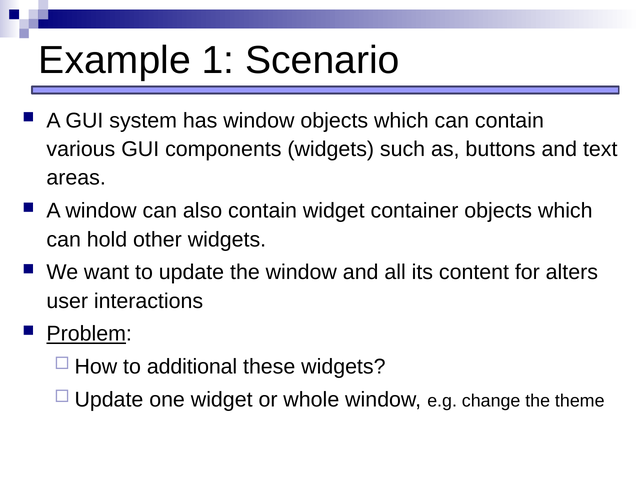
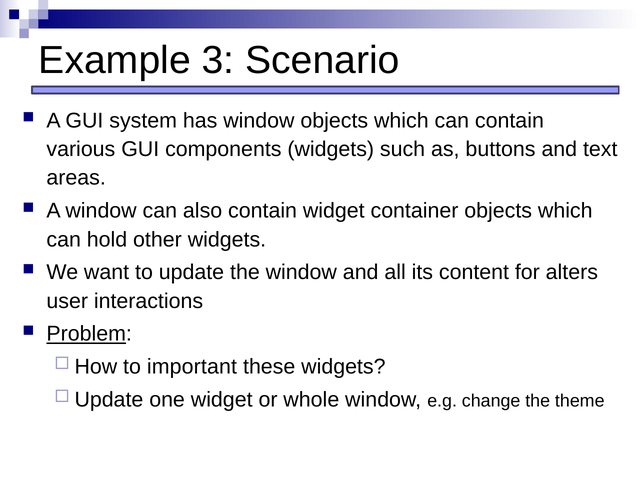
1: 1 -> 3 (218, 61)
additional: additional -> important (192, 367)
